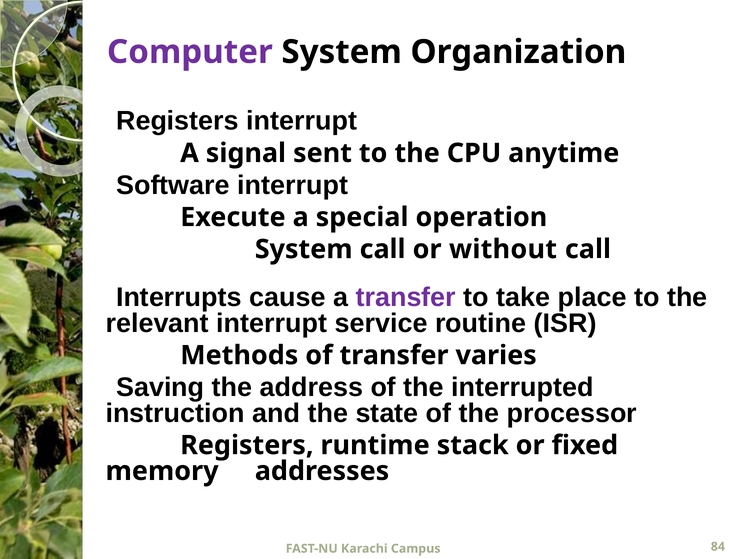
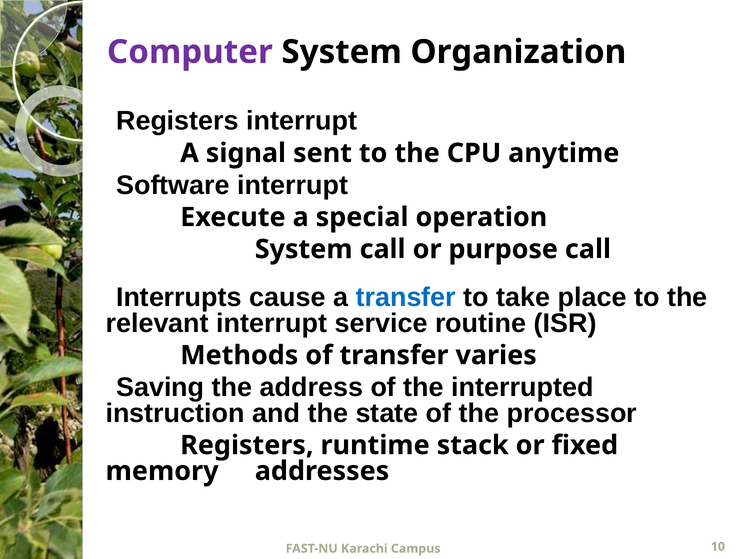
without: without -> purpose (503, 249)
transfer colour: purple -> blue (406, 298)
84: 84 -> 10 (718, 547)
